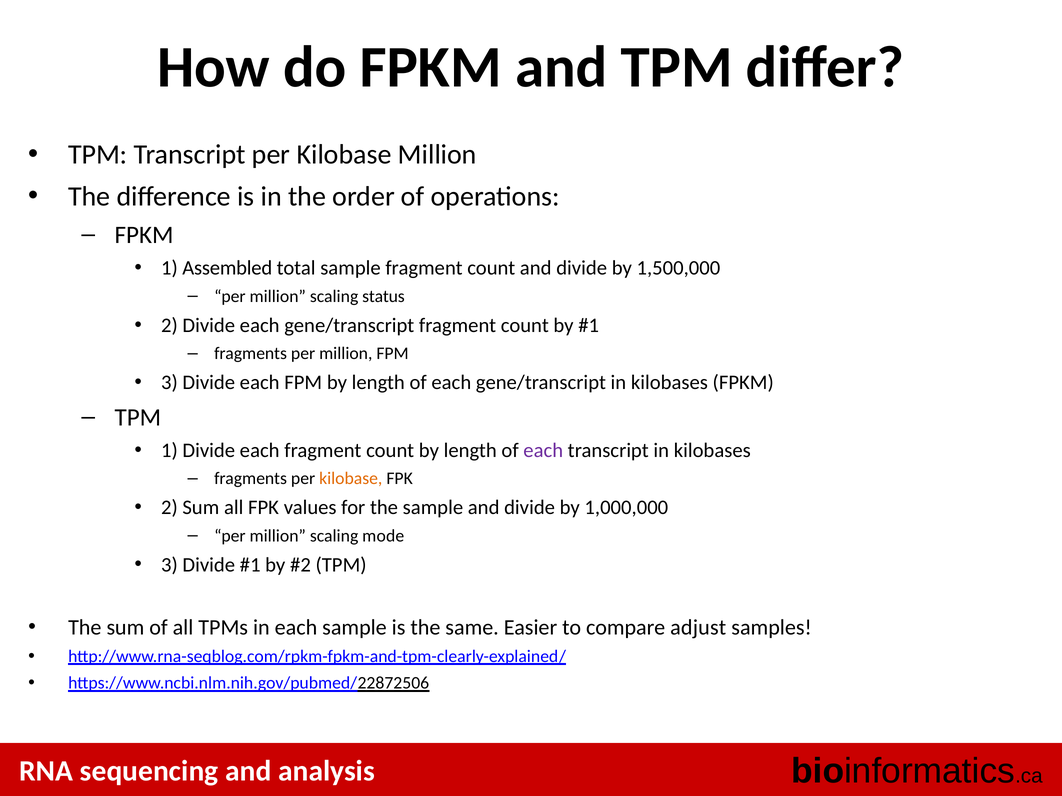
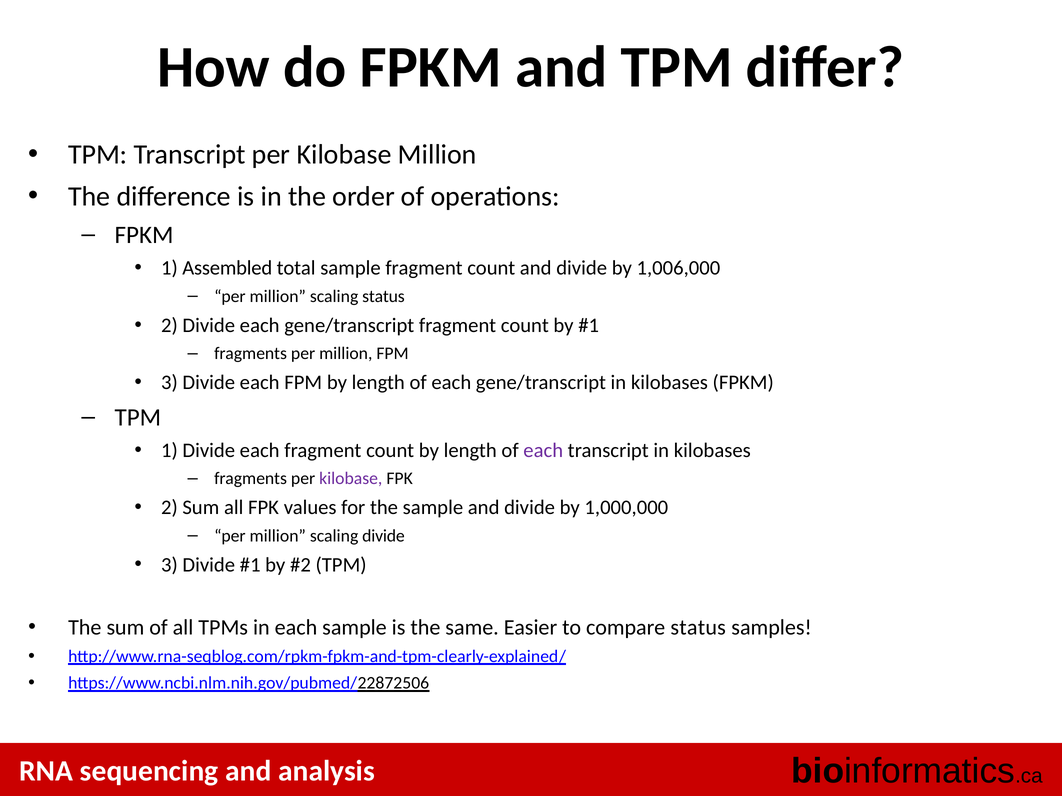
1,500,000: 1,500,000 -> 1,006,000 (678, 268)
kilobase colour: orange -> purple (351, 479)
scaling mode: mode -> divide (383, 536)
compare adjust: adjust -> status (698, 628)
